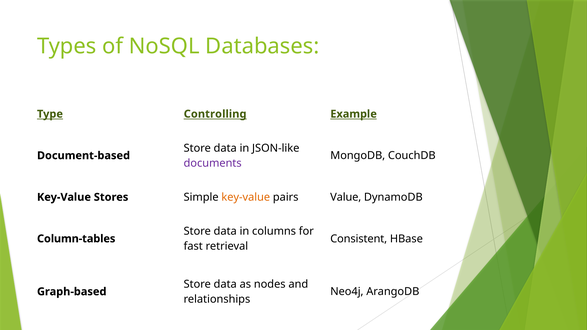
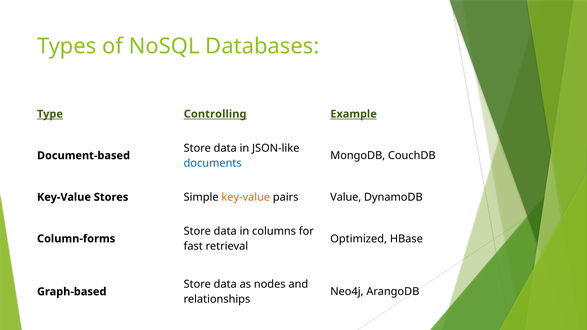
documents colour: purple -> blue (213, 163)
Consistent: Consistent -> Optimized (359, 239)
Column-tables: Column-tables -> Column-forms (76, 239)
